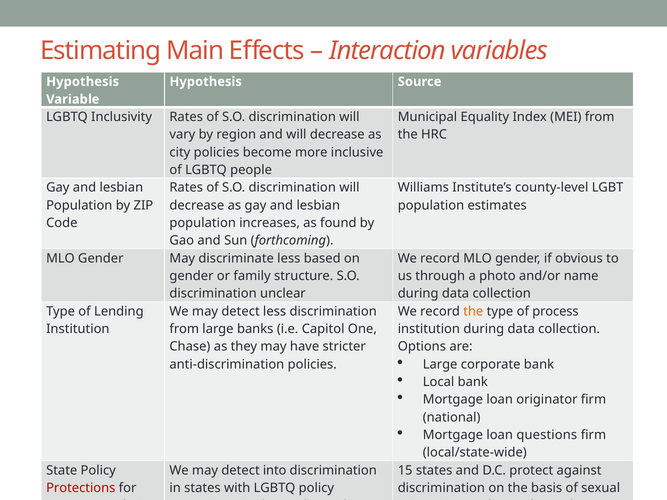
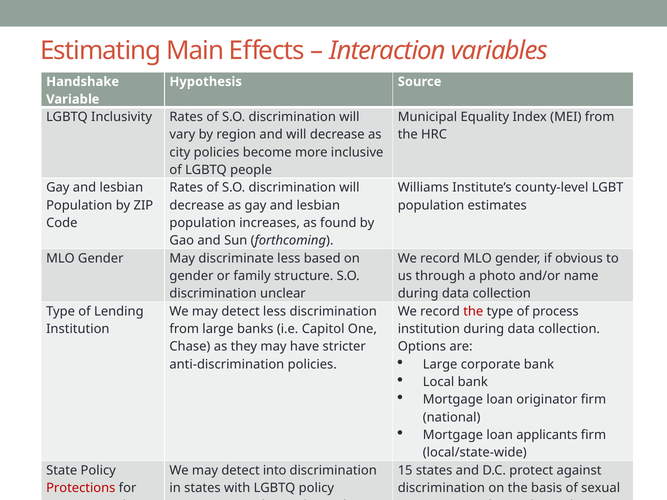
Hypothesis: Hypothesis -> Handshake (83, 82)
the colour: orange -> red (473, 312)
questions: questions -> applicants (547, 435)
